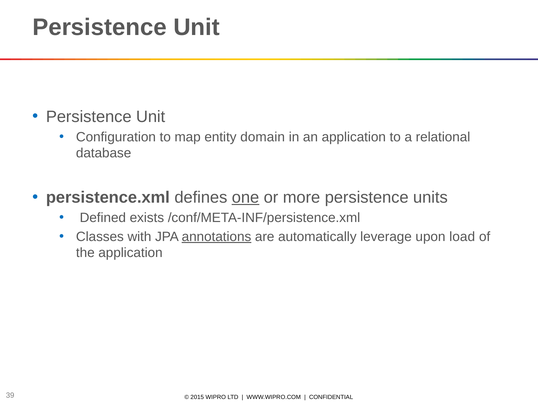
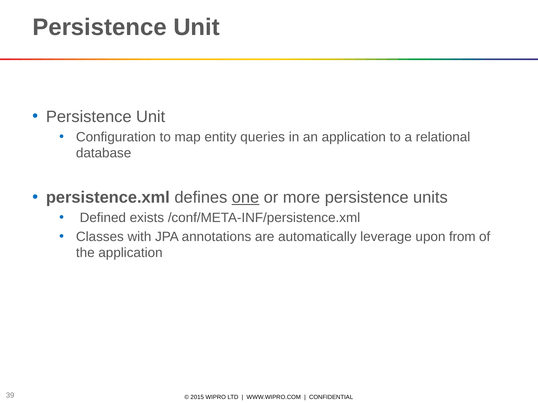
domain: domain -> queries (263, 137)
annotations underline: present -> none (216, 237)
load: load -> from (462, 237)
